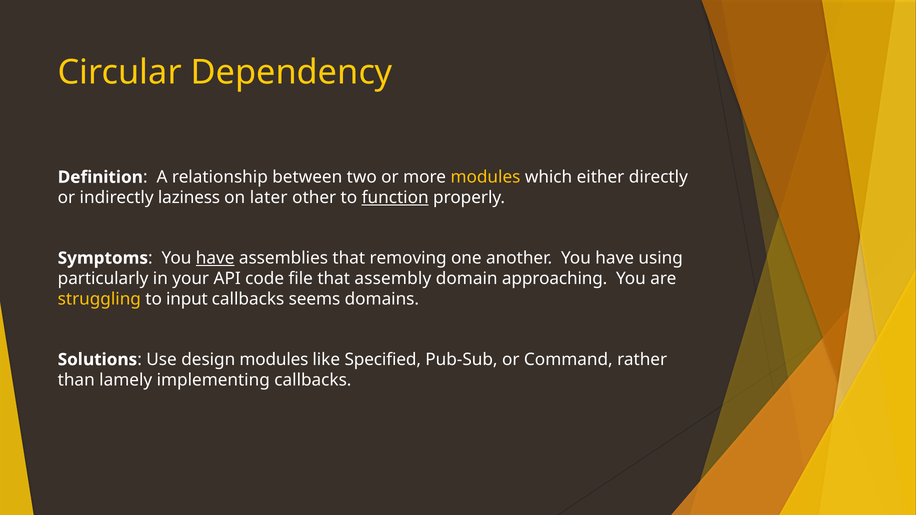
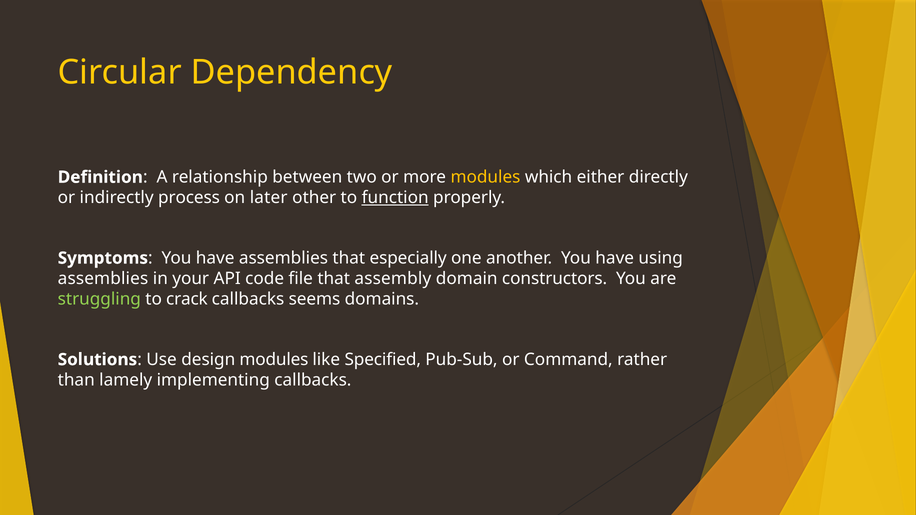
laziness: laziness -> process (189, 198)
have underline: present -> none (215, 258)
removing: removing -> especially (408, 258)
particularly: particularly -> assemblies (103, 279)
approaching: approaching -> constructors (555, 279)
struggling colour: yellow -> light green (99, 299)
input: input -> crack (187, 299)
